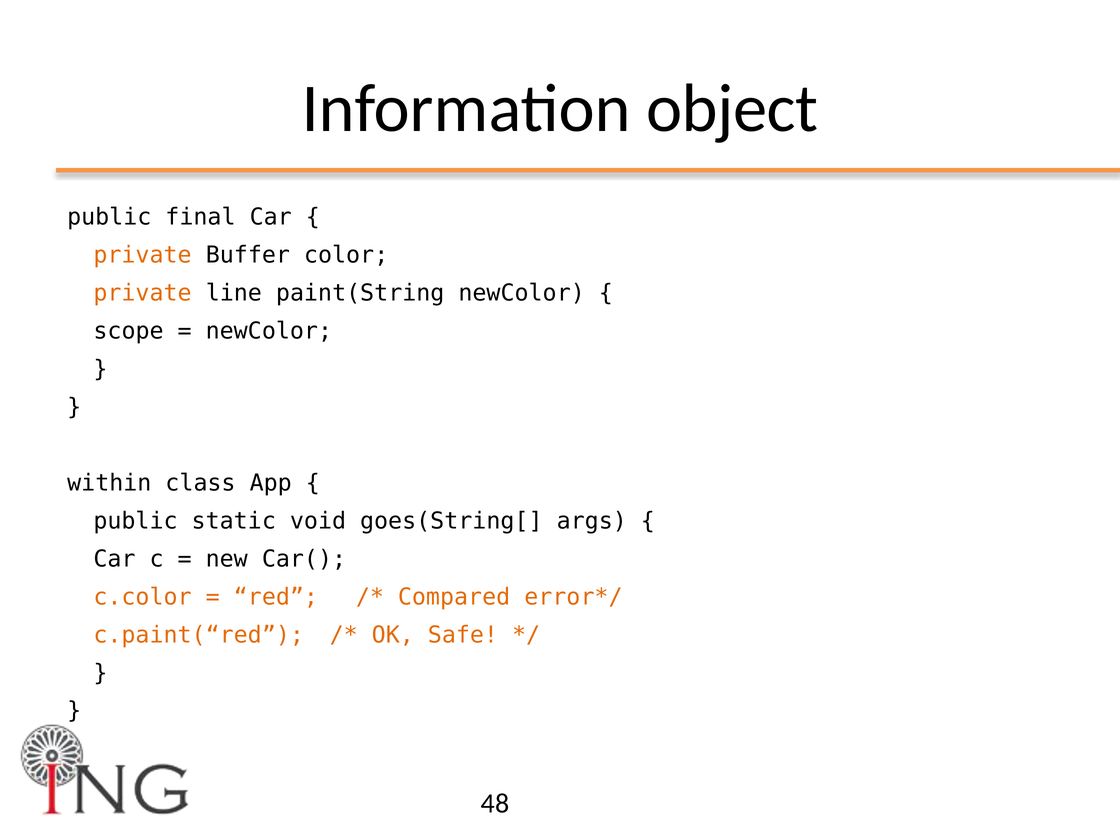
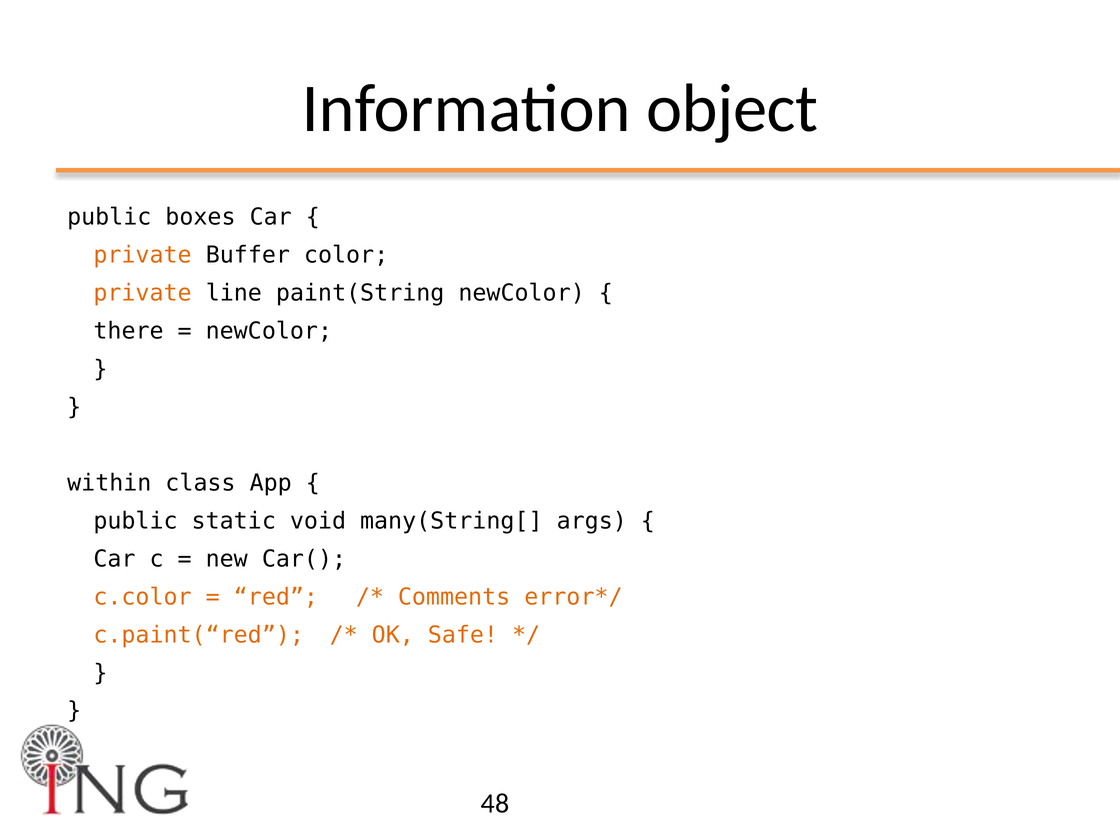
final: final -> boxes (200, 217)
scope: scope -> there (129, 331)
goes(String[: goes(String[ -> many(String[ (451, 521)
Compared: Compared -> Comments (454, 597)
